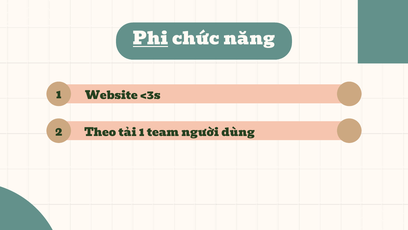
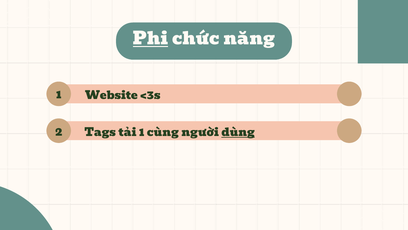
Theo: Theo -> Tags (100, 132)
team: team -> cùng (163, 132)
dùng underline: none -> present (238, 132)
